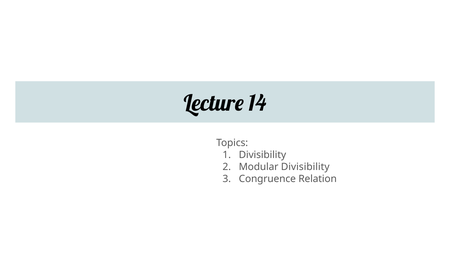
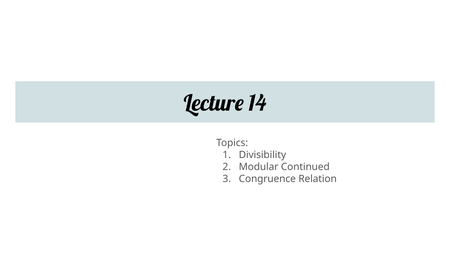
Modular Divisibility: Divisibility -> Continued (305, 167)
